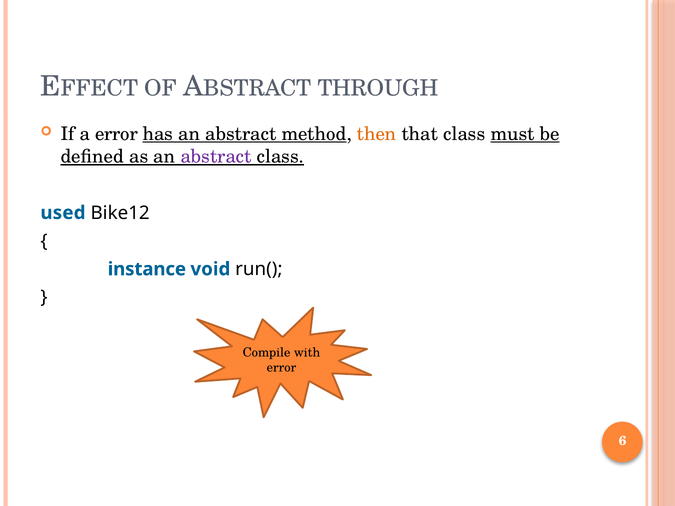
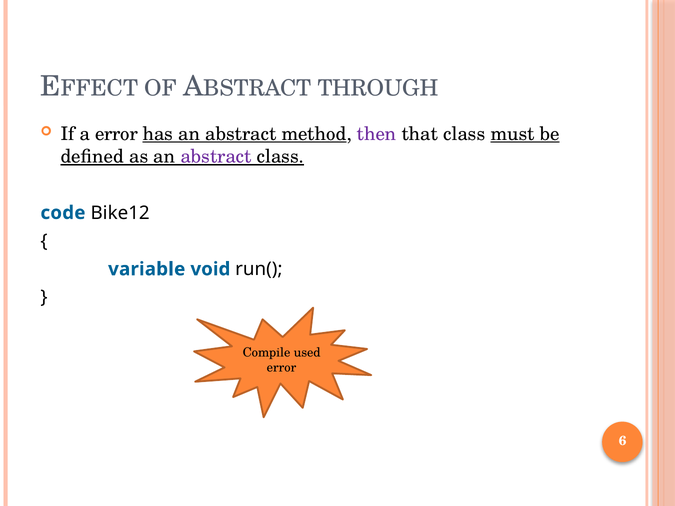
then colour: orange -> purple (377, 134)
used: used -> code (63, 213)
instance: instance -> variable (147, 269)
with: with -> used (307, 353)
